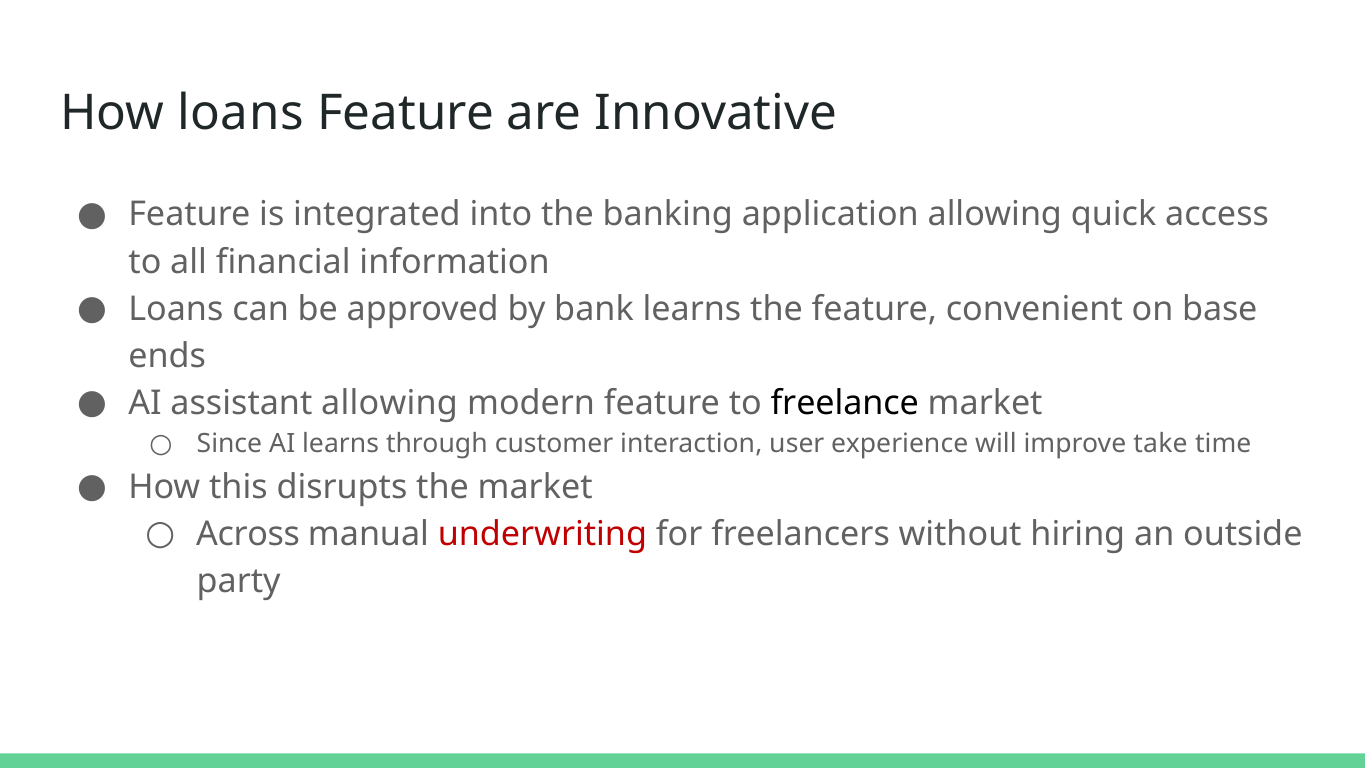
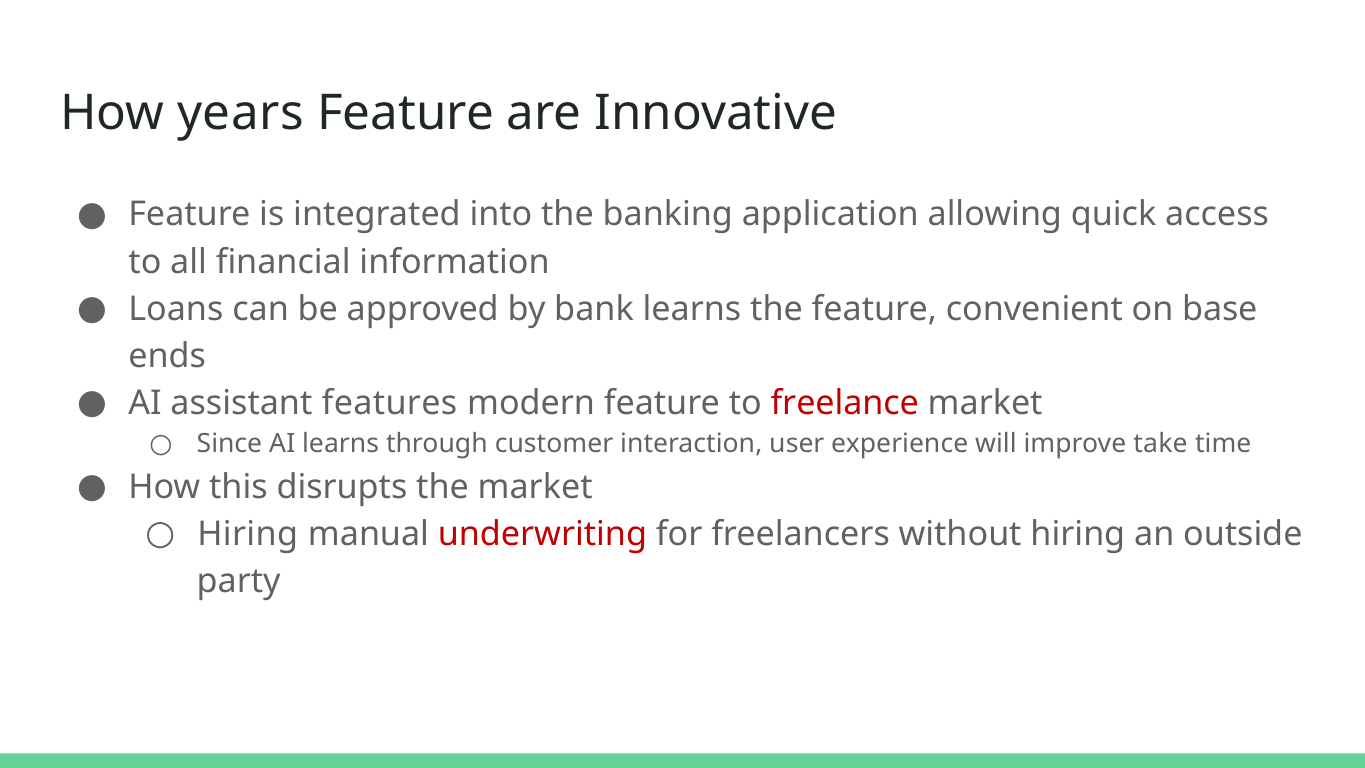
How loans: loans -> years (241, 113)
assistant allowing: allowing -> features (390, 403)
freelance colour: black -> red (845, 403)
Across: Across -> Hiring (248, 534)
